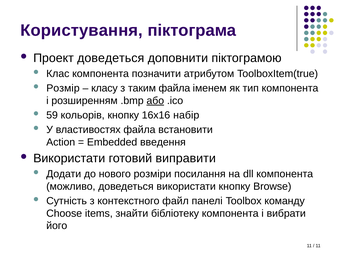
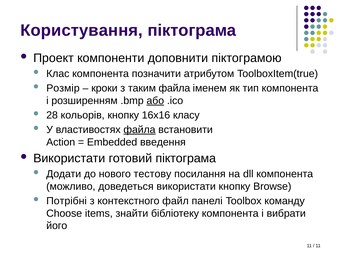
Проект доведеться: доведеться -> компоненти (111, 58)
класу: класу -> кроки (104, 88)
59: 59 -> 28 (52, 115)
набір: набір -> класу (186, 115)
файла underline: none -> present (139, 130)
готовий виправити: виправити -> піктограма (186, 159)
розміри: розміри -> тестову (152, 174)
Сутність: Сутність -> Потрібні (67, 201)
